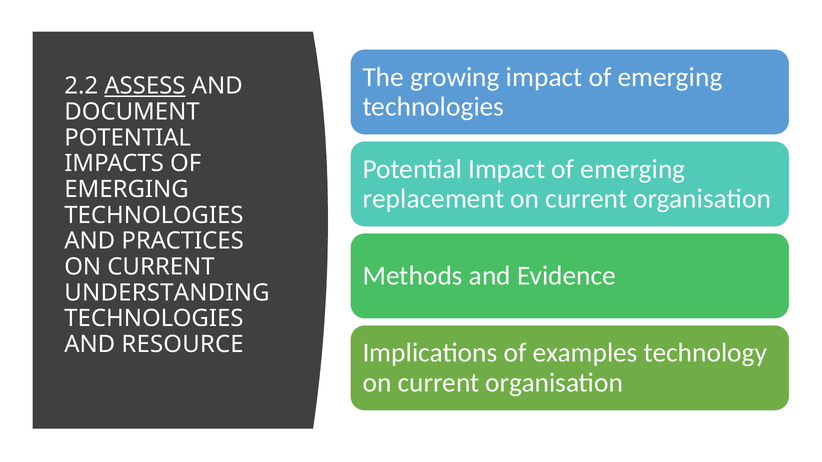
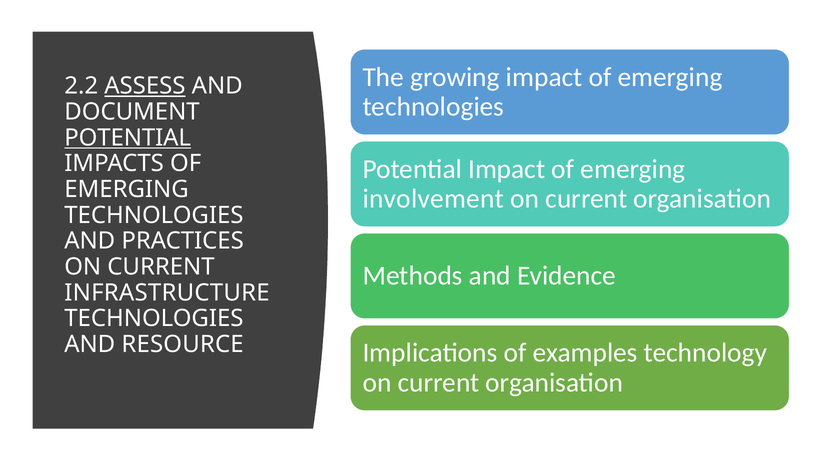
POTENTIAL underline: none -> present (128, 138)
replacement: replacement -> involvement (433, 199)
UNDERSTANDING: UNDERSTANDING -> INFRASTRUCTURE (167, 293)
